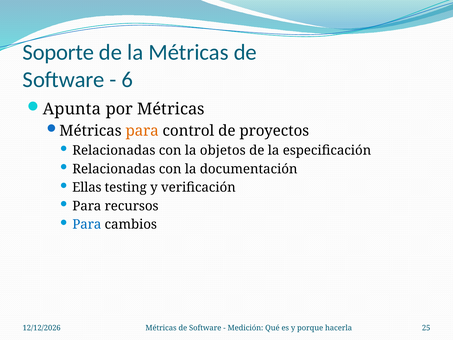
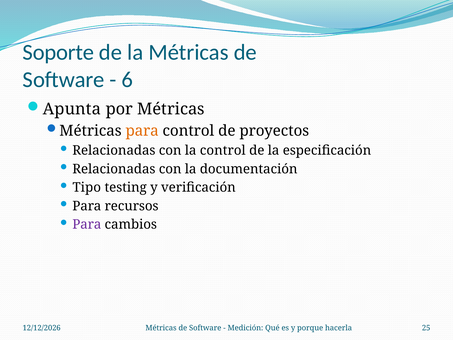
la objetos: objetos -> control (223, 150)
Ellas: Ellas -> Tipo (87, 187)
Para colour: blue -> purple (87, 224)
